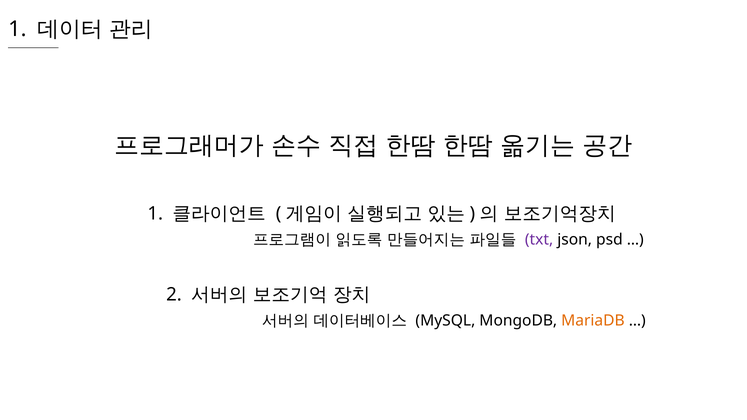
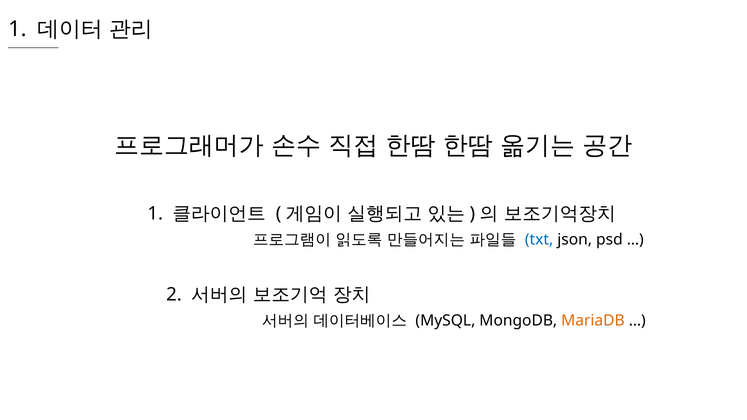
txt colour: purple -> blue (539, 240)
